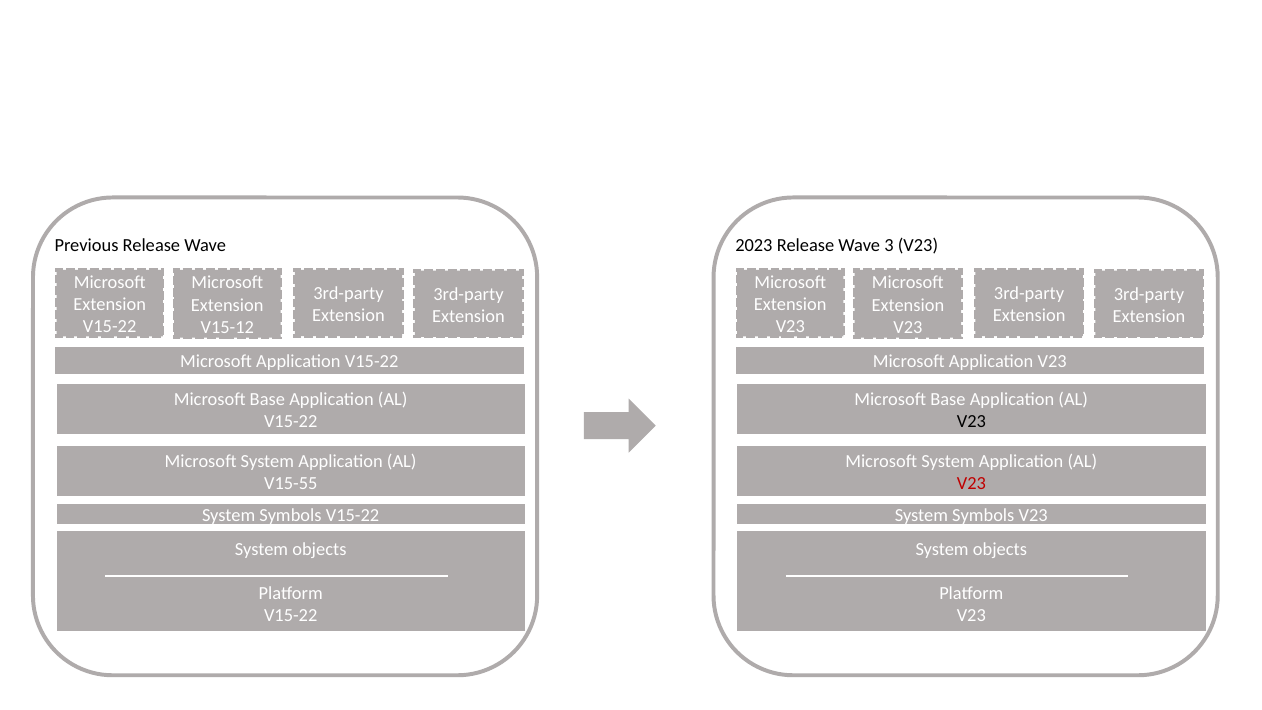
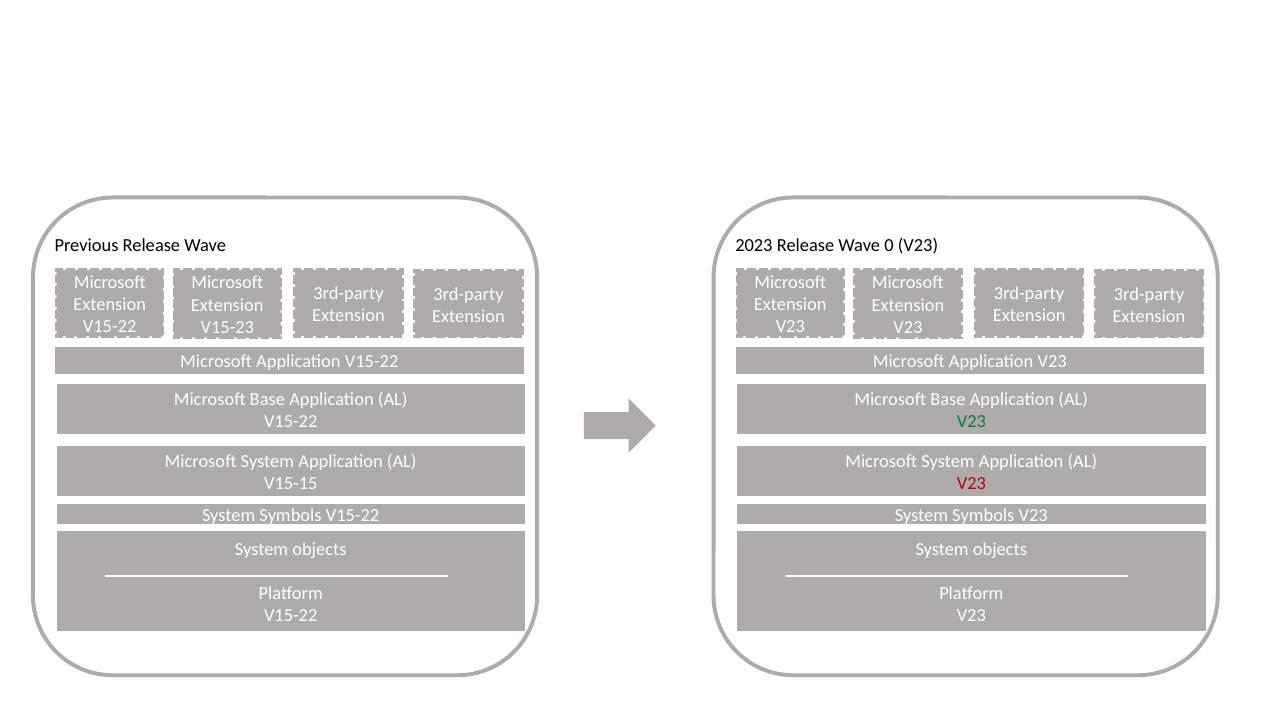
3: 3 -> 0 (889, 245)
V15-12: V15-12 -> V15-23 (227, 327)
V23 colour: black -> green (971, 421)
V15-55: V15-55 -> V15-15 (291, 483)
